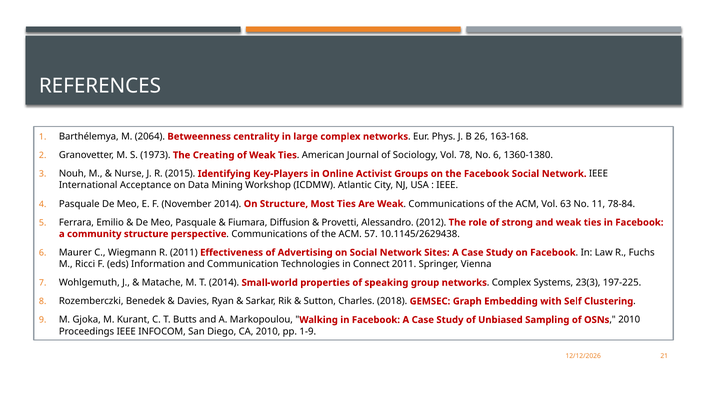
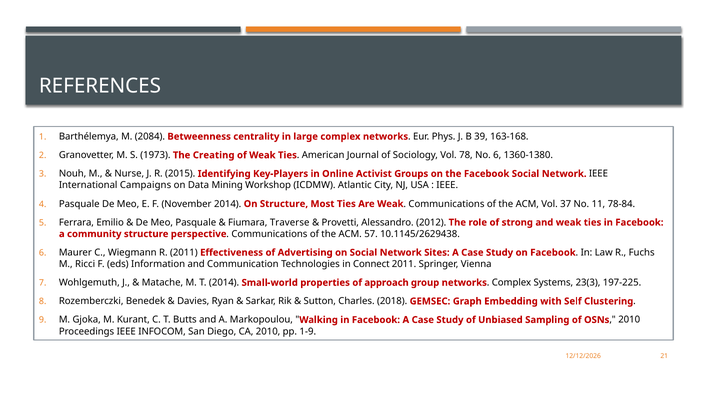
2064: 2064 -> 2084 (150, 136)
26: 26 -> 39 (481, 136)
Acceptance: Acceptance -> Campaigns (146, 185)
63: 63 -> 37 (566, 204)
Diffusion: Diffusion -> Traverse (290, 222)
speaking: speaking -> approach (387, 282)
